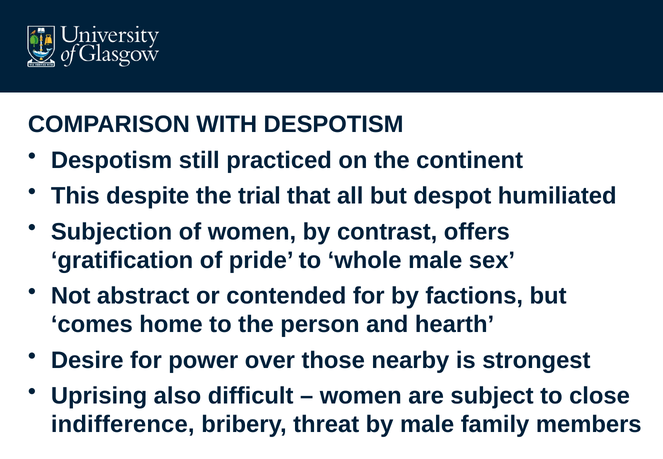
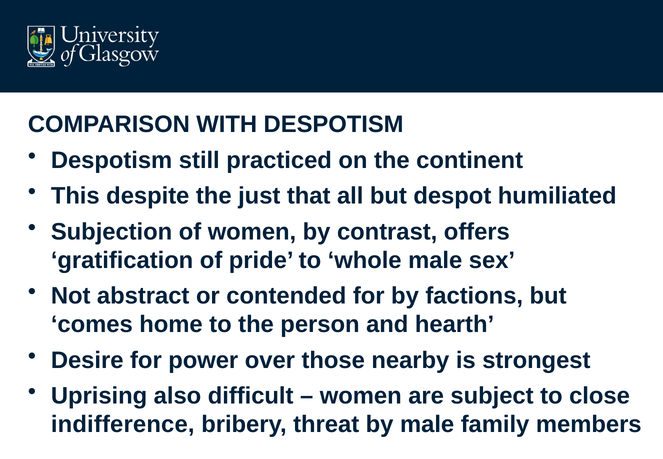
trial: trial -> just (259, 196)
